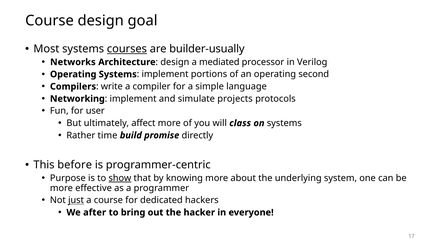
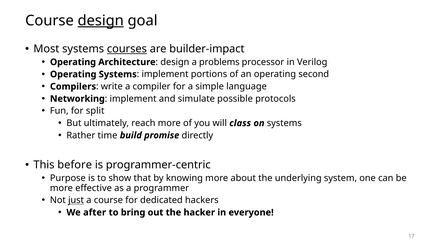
design underline: none -> present (101, 21)
builder-usually: builder-usually -> builder-impact (207, 49)
Networks: Networks -> Operating (73, 62)
mediated: mediated -> problems (219, 62)
projects: projects -> possible (235, 99)
user: user -> split (95, 111)
affect: affect -> reach (143, 123)
show underline: present -> none (120, 178)
